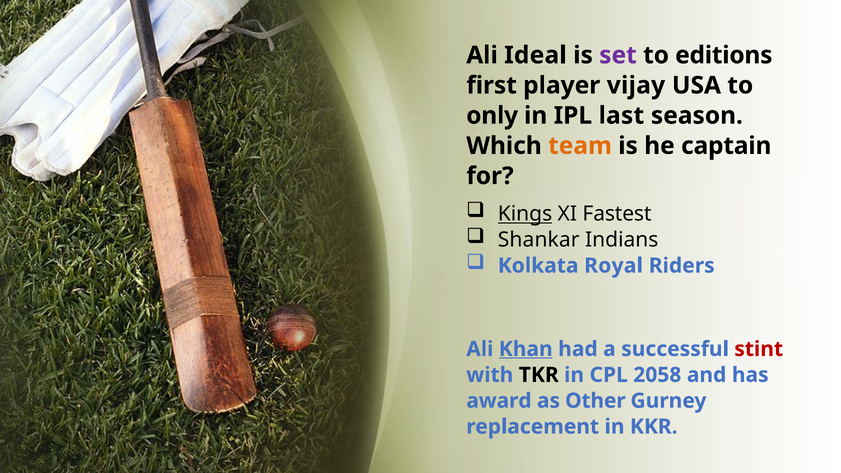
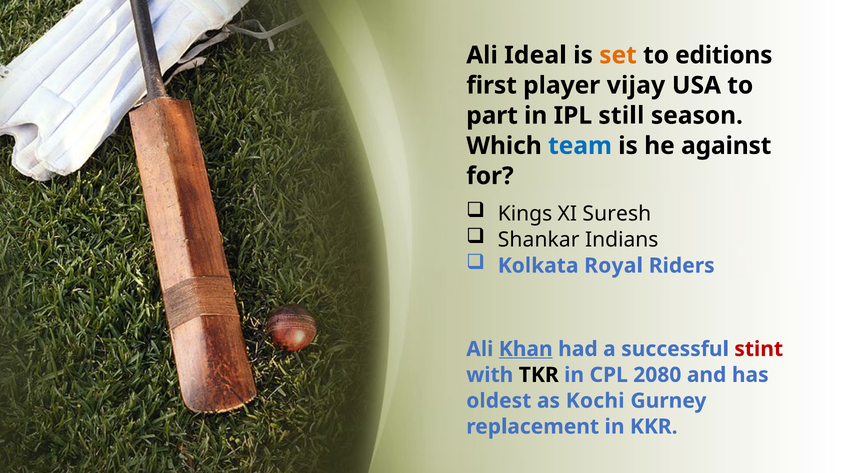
set colour: purple -> orange (618, 55)
only: only -> part (492, 116)
last: last -> still (621, 116)
team colour: orange -> blue (580, 146)
captain: captain -> against (726, 146)
Kings underline: present -> none (525, 214)
Fastest: Fastest -> Suresh (617, 214)
2058: 2058 -> 2080 (657, 375)
award: award -> oldest (499, 401)
Other: Other -> Kochi (595, 401)
